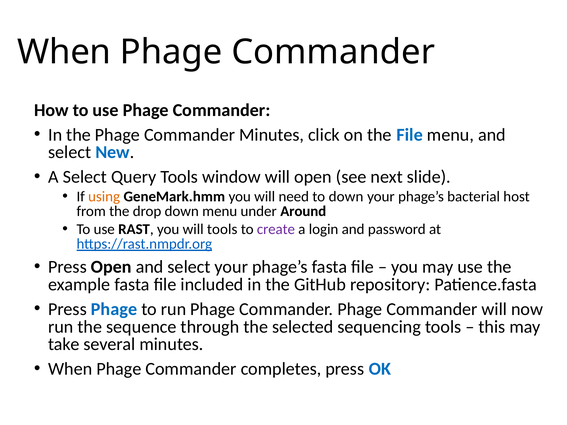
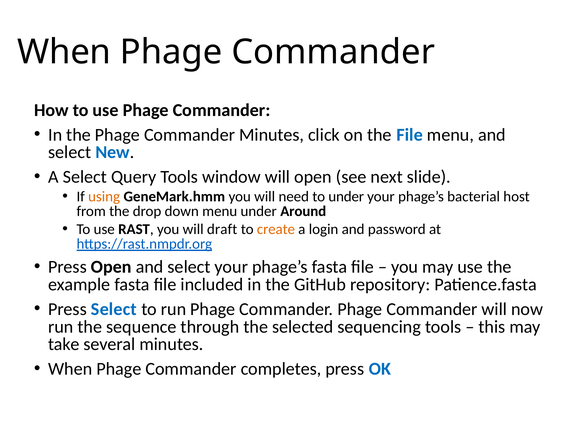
to down: down -> under (346, 197)
will tools: tools -> draft (222, 229)
create colour: purple -> orange (276, 229)
Press Phage: Phage -> Select (114, 309)
